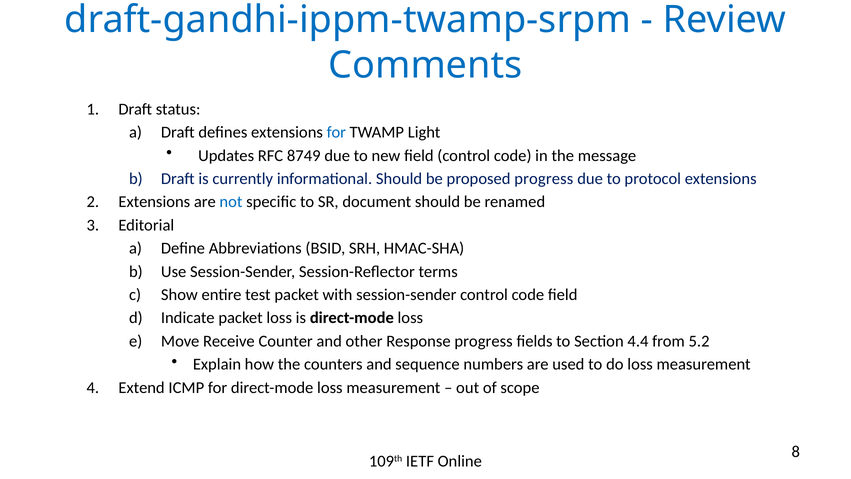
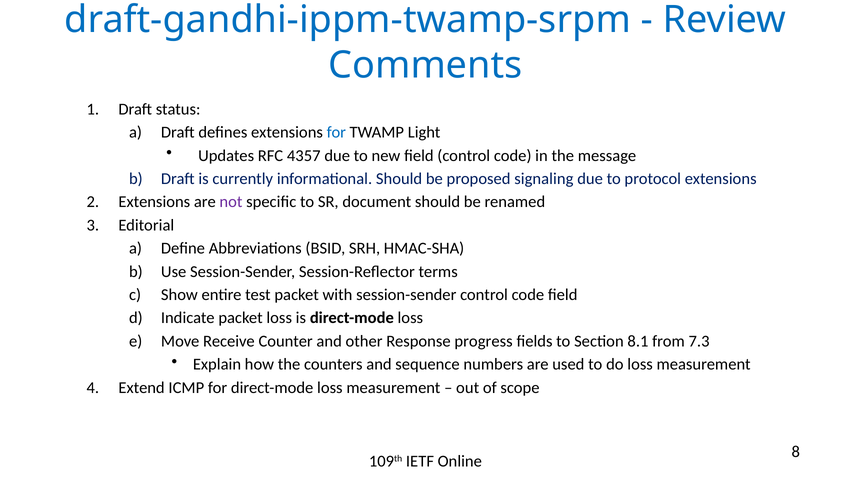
8749: 8749 -> 4357 (304, 156)
proposed progress: progress -> signaling (544, 179)
not colour: blue -> purple (231, 202)
4.4: 4.4 -> 8.1 (638, 341)
5.2: 5.2 -> 7.3 (699, 341)
